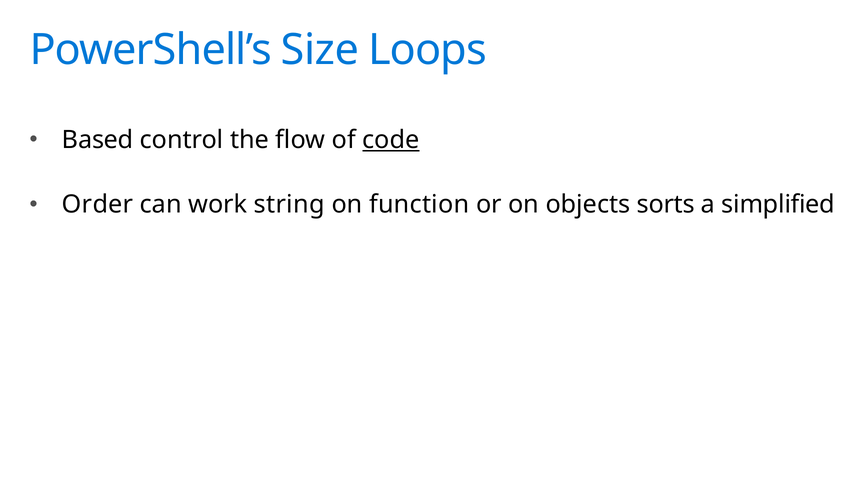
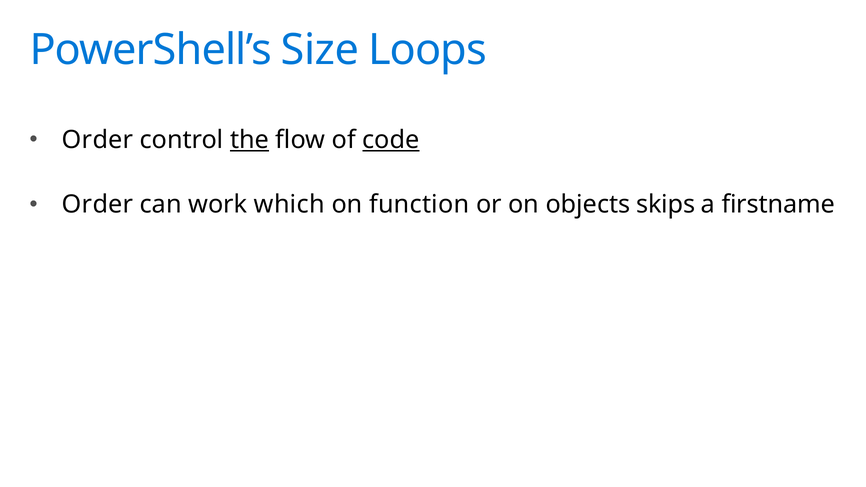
Based: Based -> Order (98, 140)
the underline: none -> present (249, 140)
string: string -> which (289, 205)
sorts: sorts -> skips (666, 205)
simplified: simplified -> firstname (778, 205)
